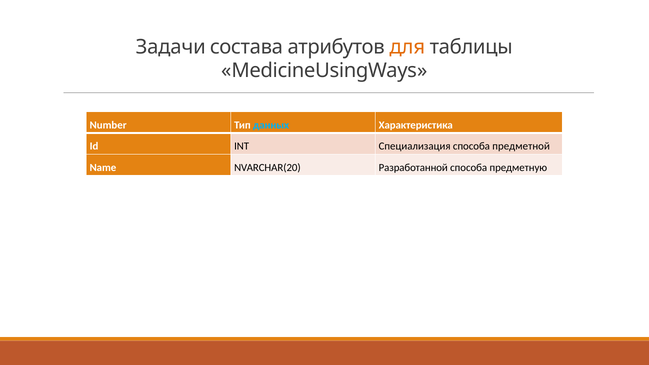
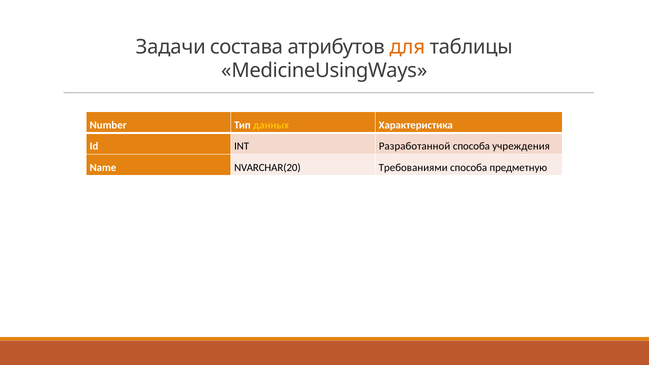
данных colour: light blue -> yellow (271, 125)
Специализация: Специализация -> Разработанной (415, 146)
предметной: предметной -> учреждения (521, 146)
Разработанной: Разработанной -> Требованиями (413, 167)
